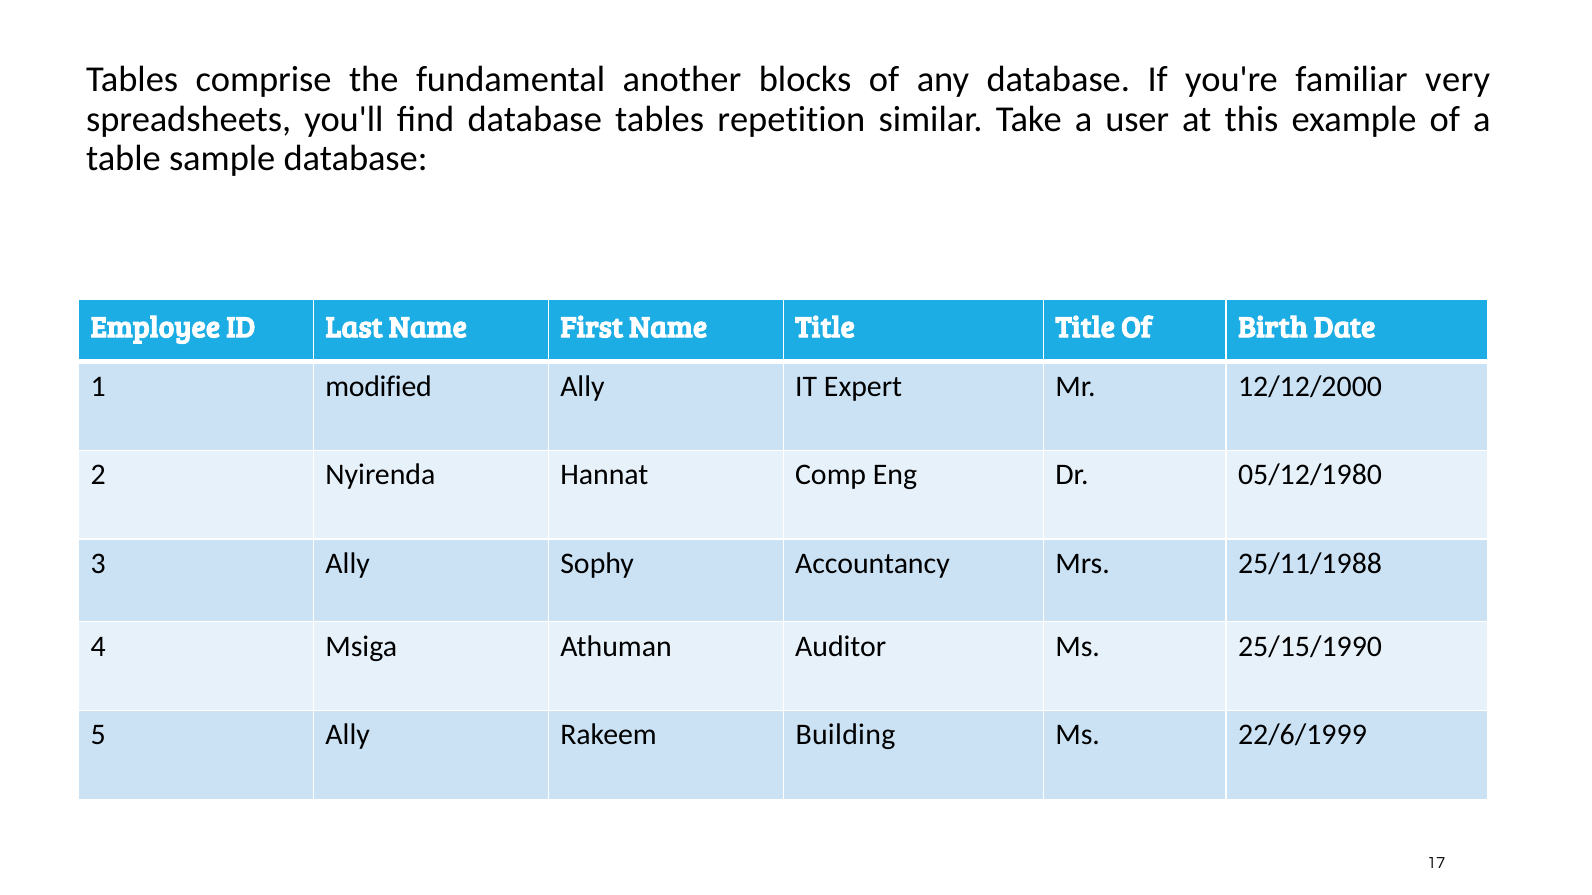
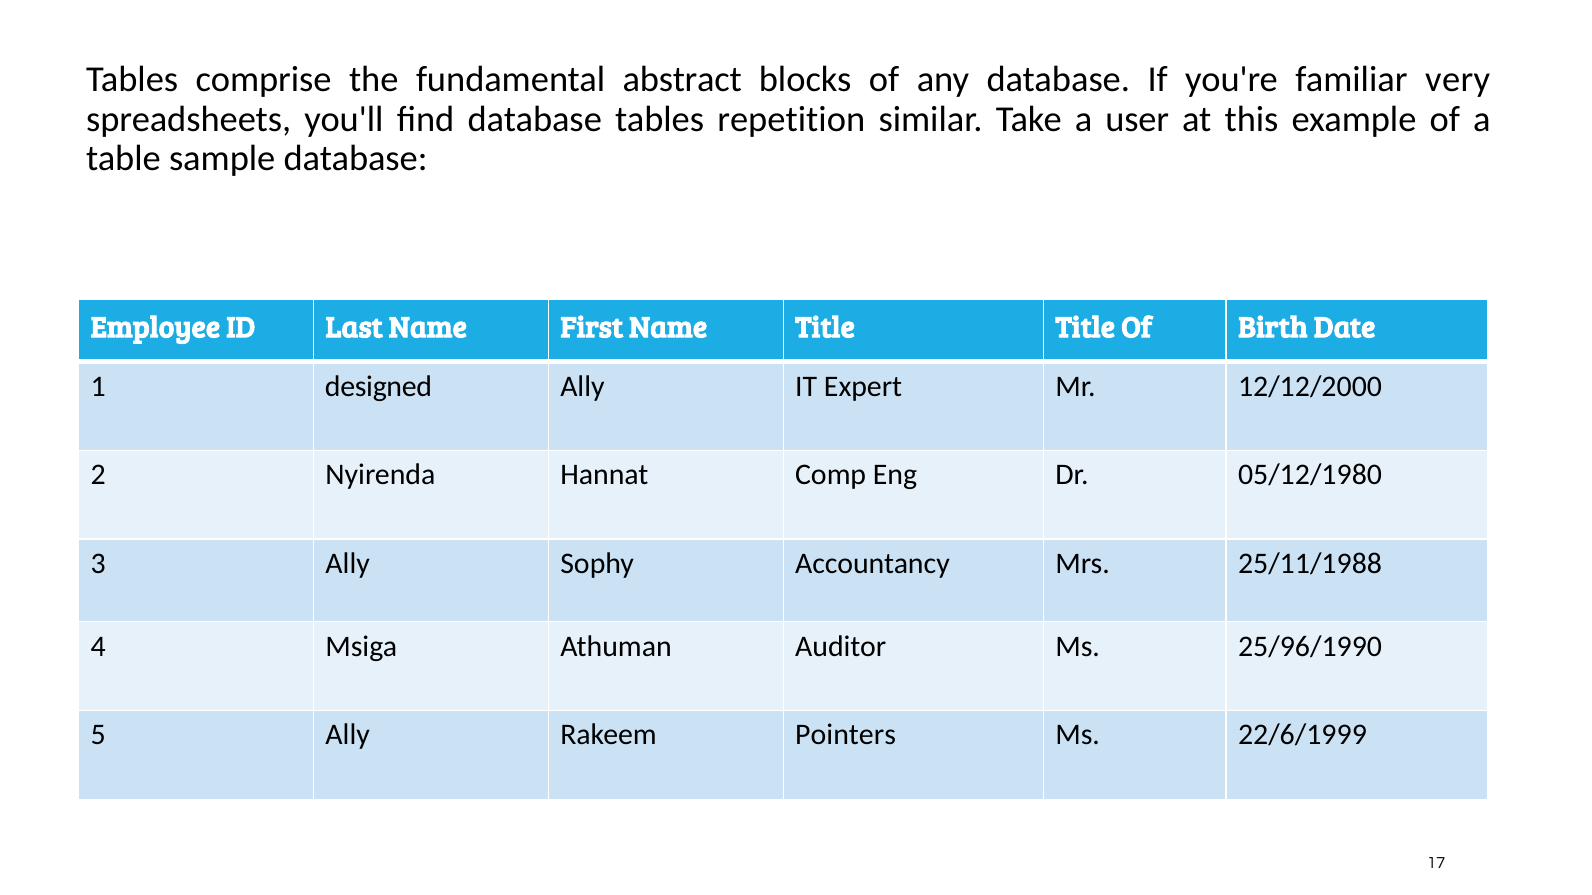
another: another -> abstract (682, 80)
modified: modified -> designed (379, 386)
25/15/1990: 25/15/1990 -> 25/96/1990 (1310, 647)
Building: Building -> Pointers (846, 735)
